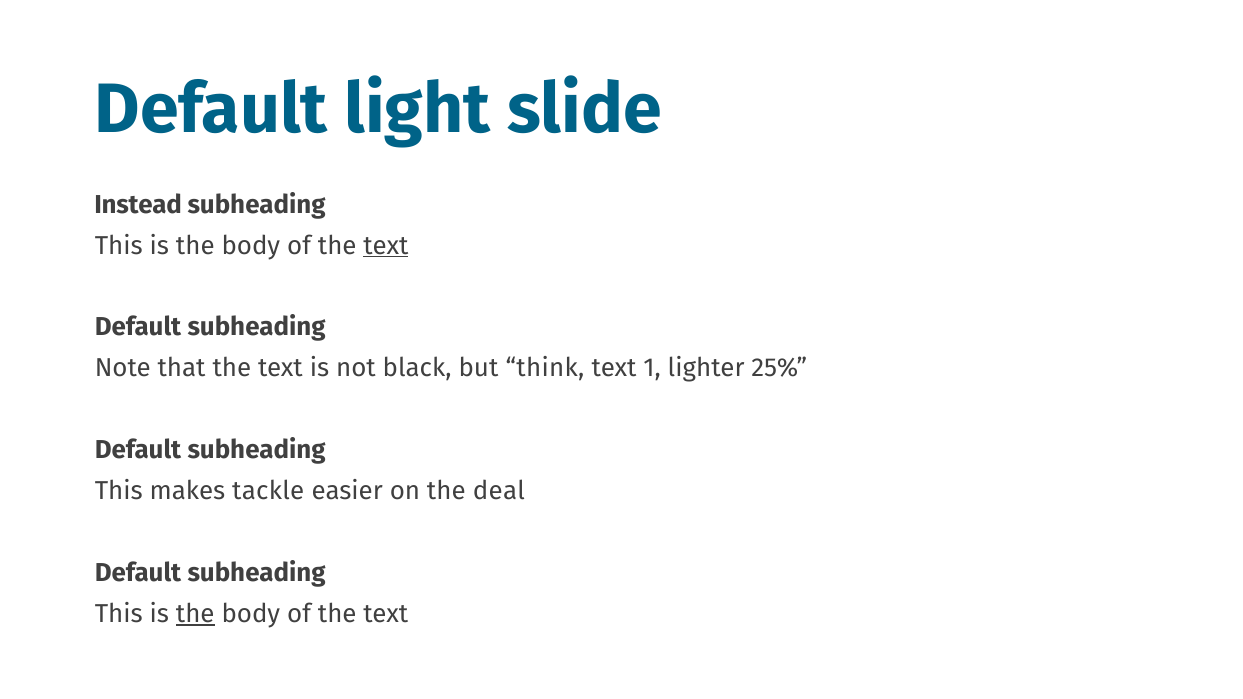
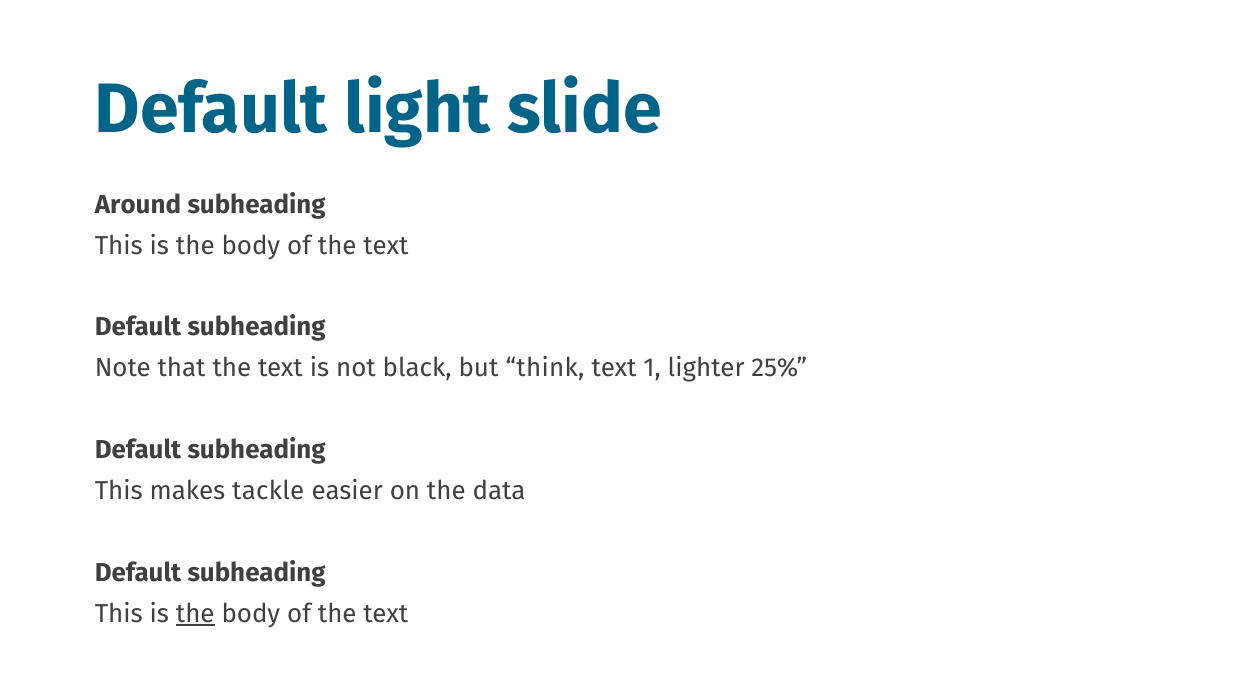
Instead: Instead -> Around (138, 205)
text underline: present -> none (386, 246)
deal: deal -> data (499, 491)
